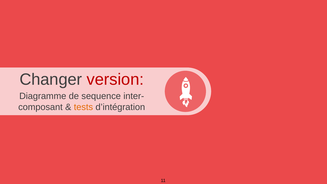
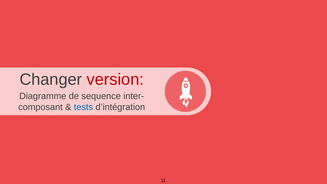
tests colour: orange -> blue (83, 107)
